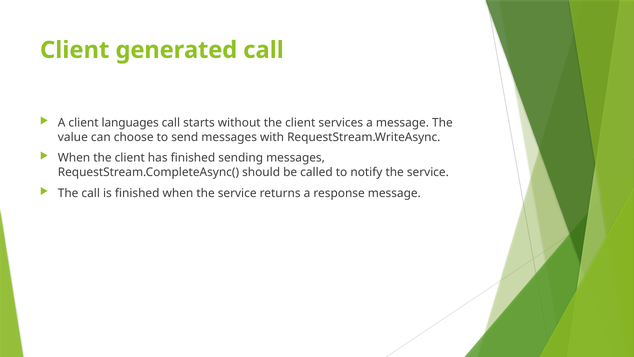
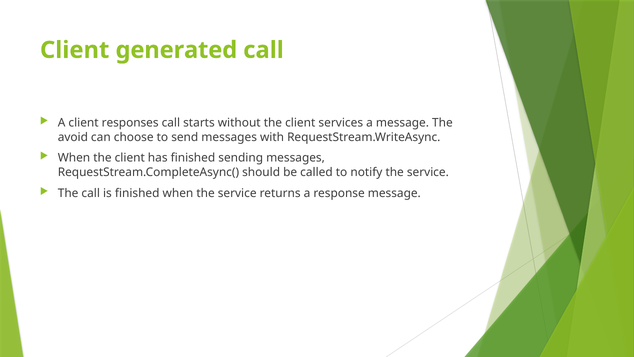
languages: languages -> responses (130, 123)
value: value -> avoid (73, 137)
